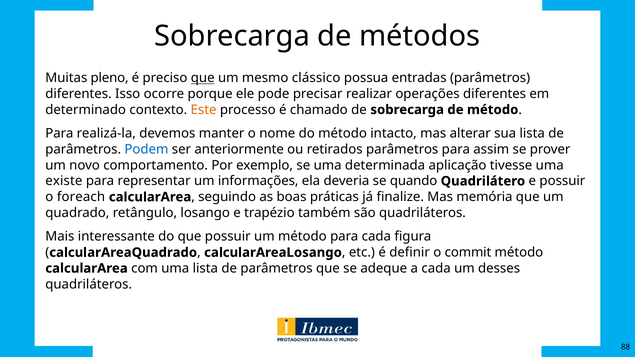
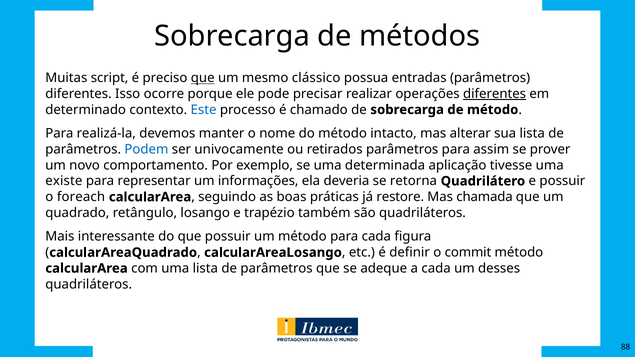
pleno: pleno -> script (110, 78)
diferentes underline: none -> present (495, 94)
Este colour: orange -> blue (204, 110)
anteriormente: anteriormente -> univocamente (239, 149)
quando: quando -> retorna (413, 181)
finalize: finalize -> restore (400, 197)
memória: memória -> chamada (485, 197)
